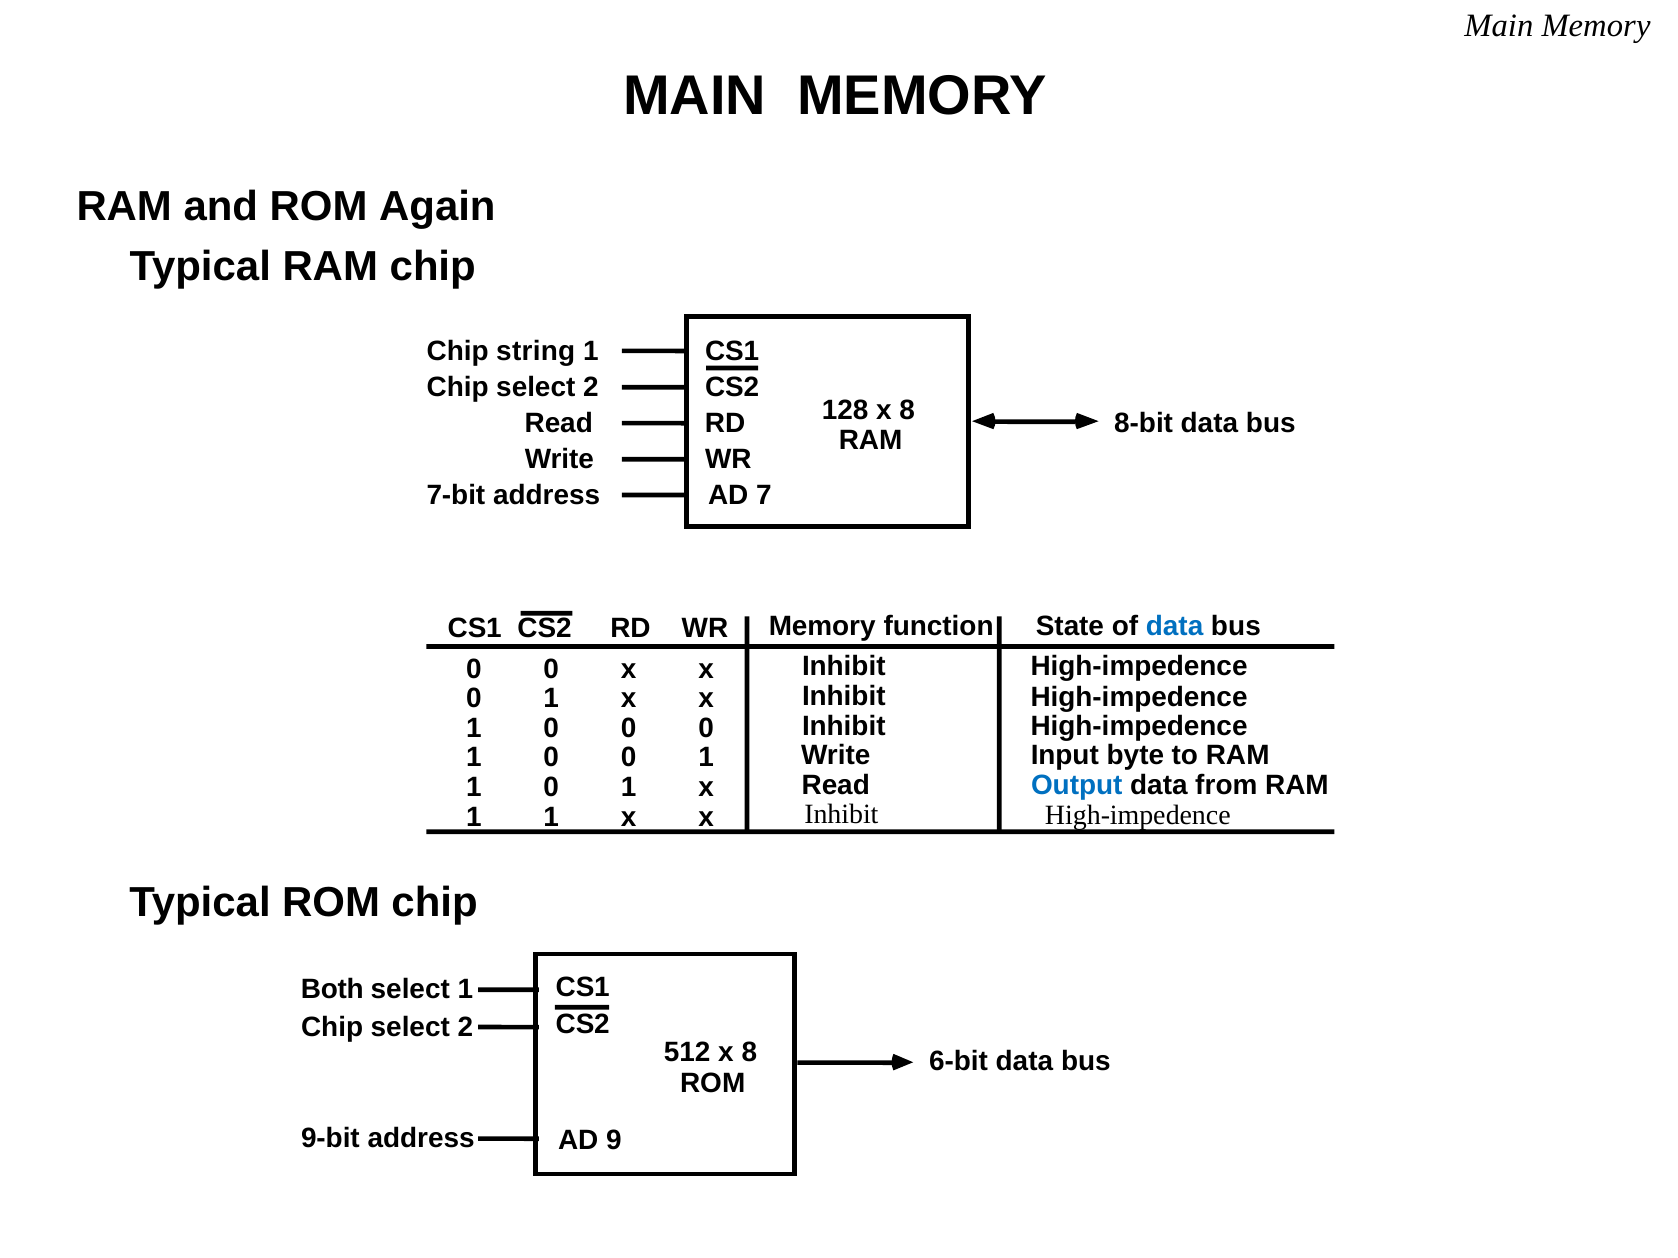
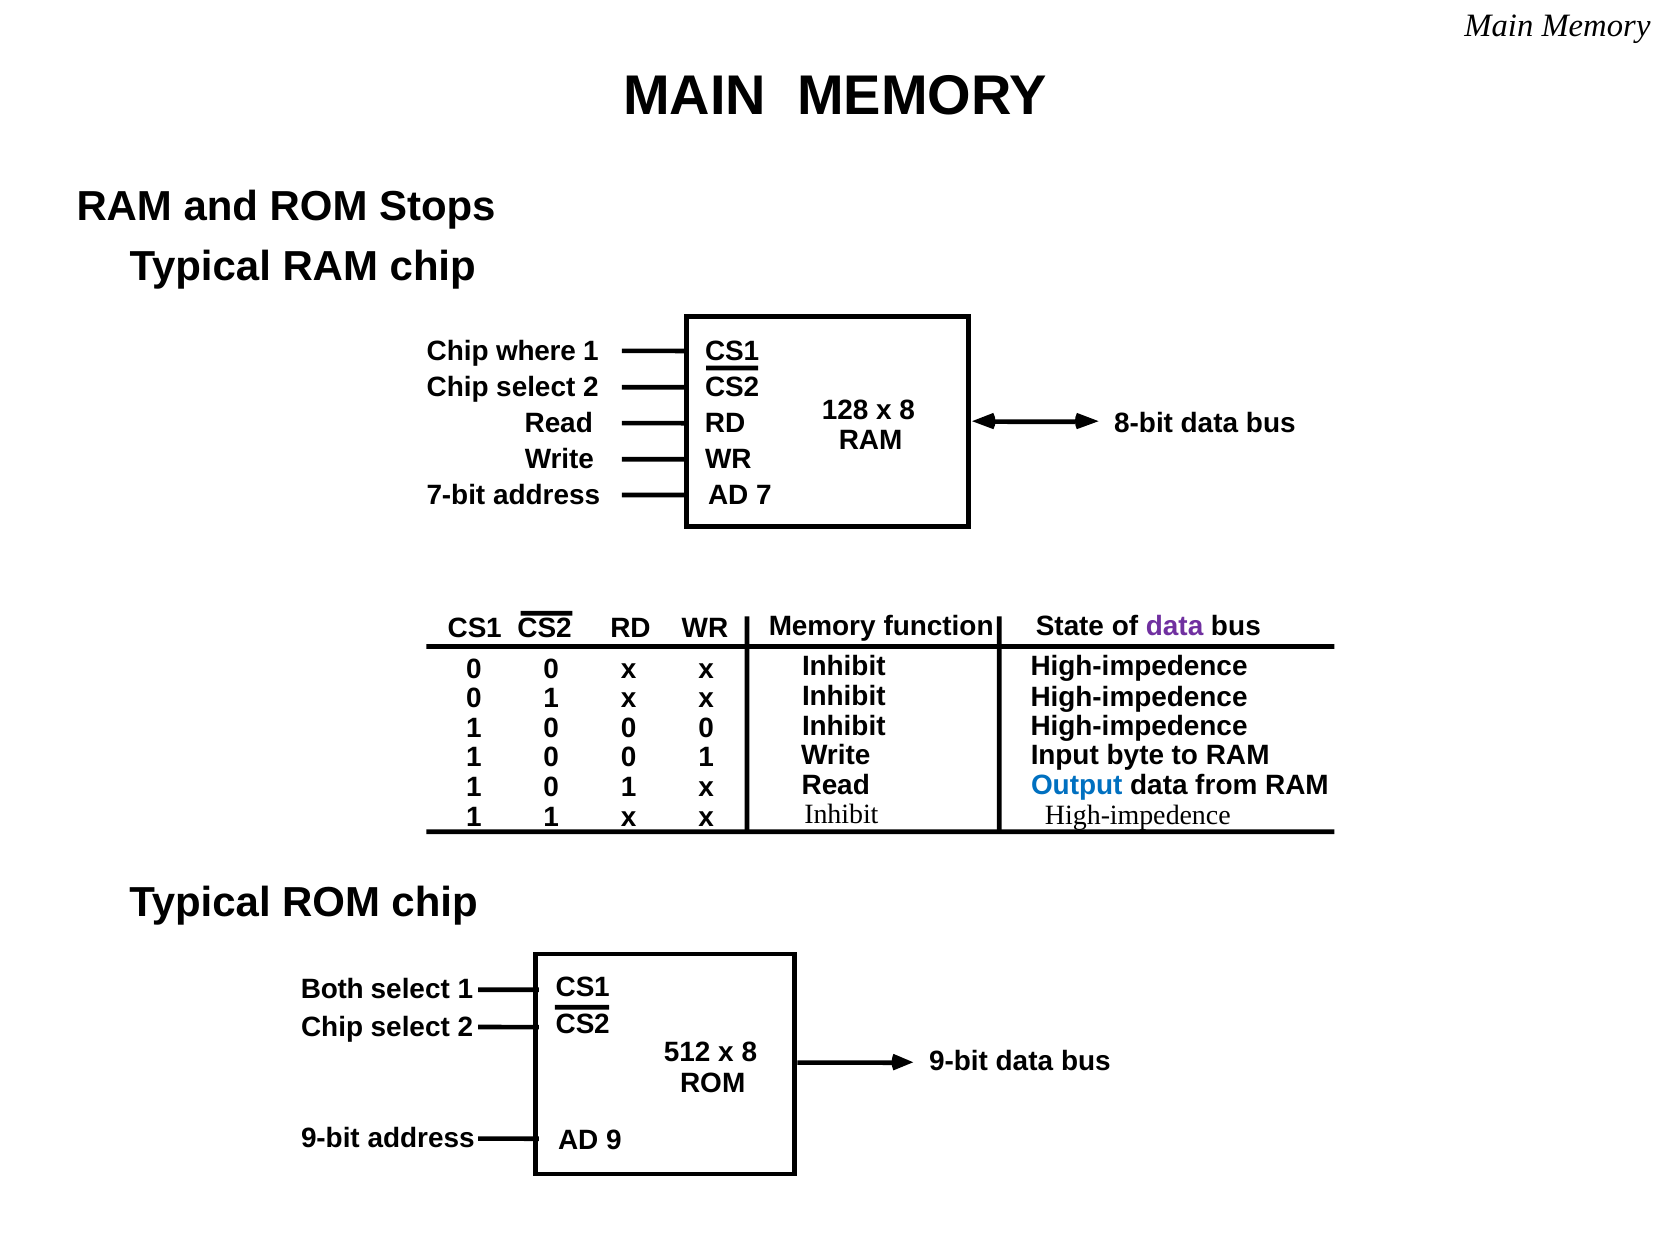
Again: Again -> Stops (437, 207)
string: string -> where (536, 352)
data colour: blue -> purple (1175, 627)
6-bit: 6-bit -> 9-bit (959, 1062)
